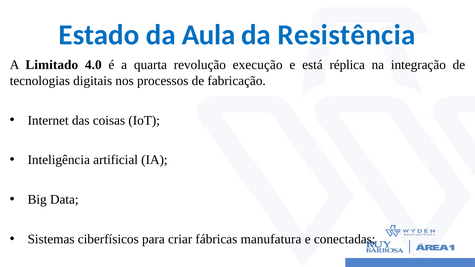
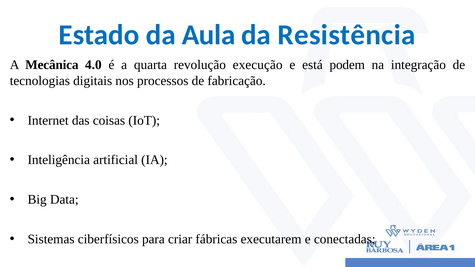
Limitado: Limitado -> Mecânica (52, 65)
réplica: réplica -> podem (347, 65)
manufatura: manufatura -> executarem (271, 239)
